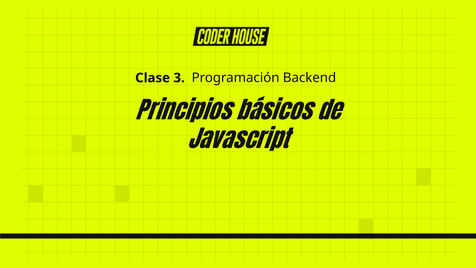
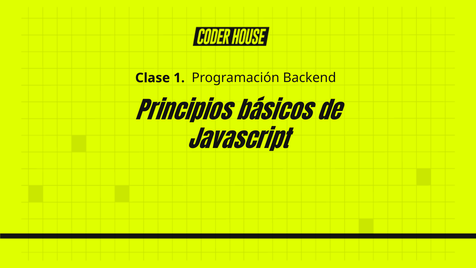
3: 3 -> 1 (179, 78)
